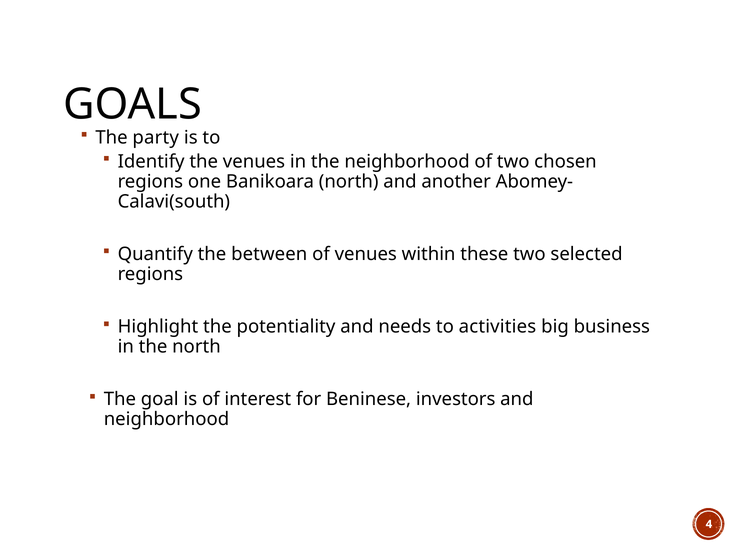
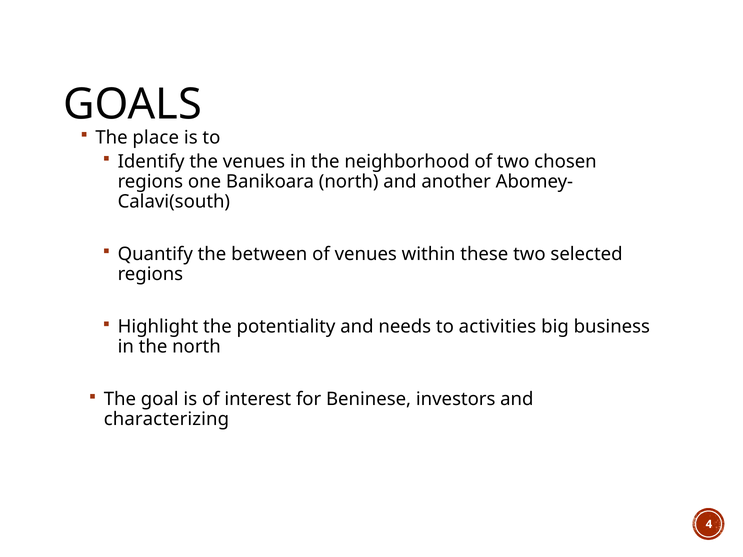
party: party -> place (156, 137)
neighborhood: neighborhood -> characterizing (166, 420)
